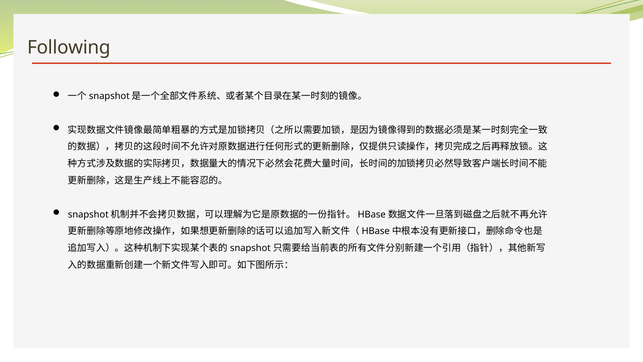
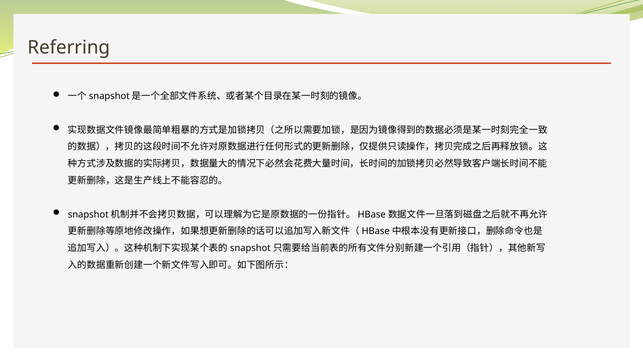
Following: Following -> Referring (69, 47)
